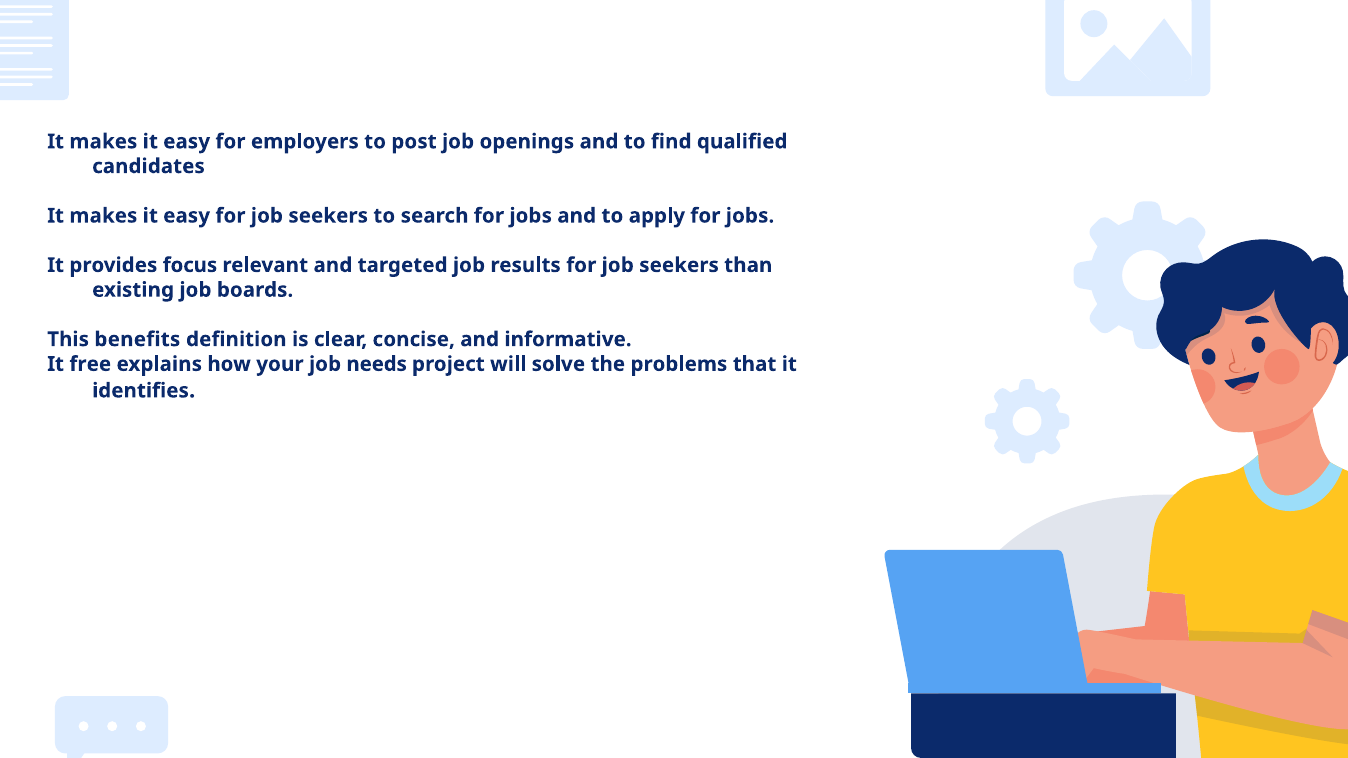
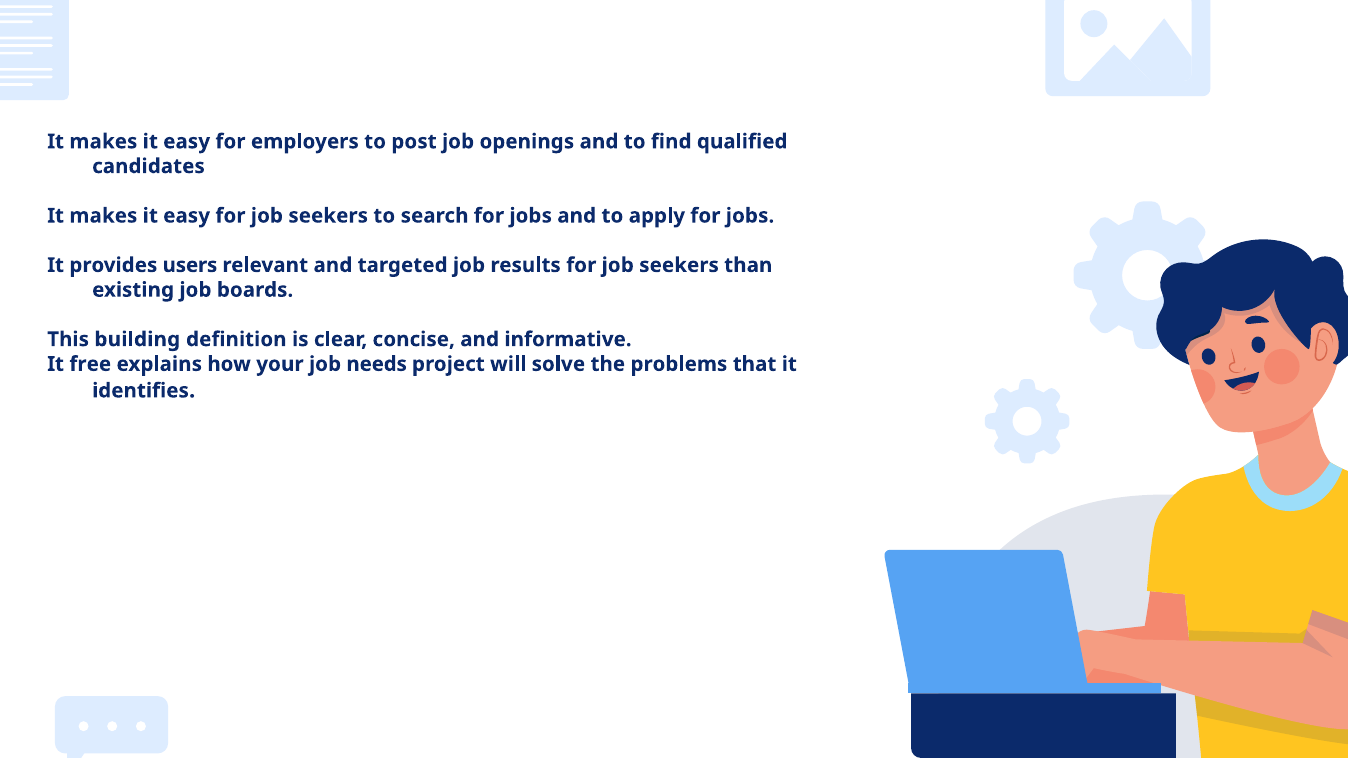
focus: focus -> users (190, 265)
benefits: benefits -> building (137, 339)
